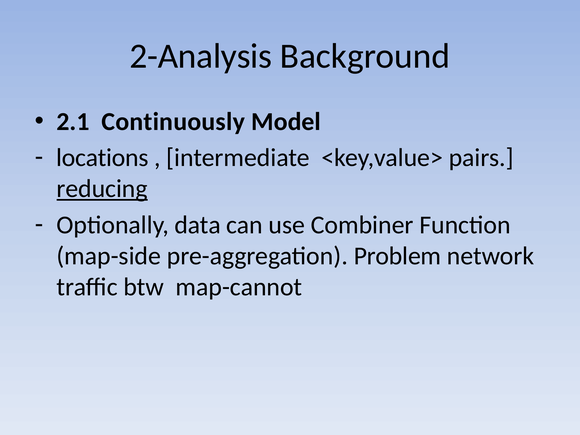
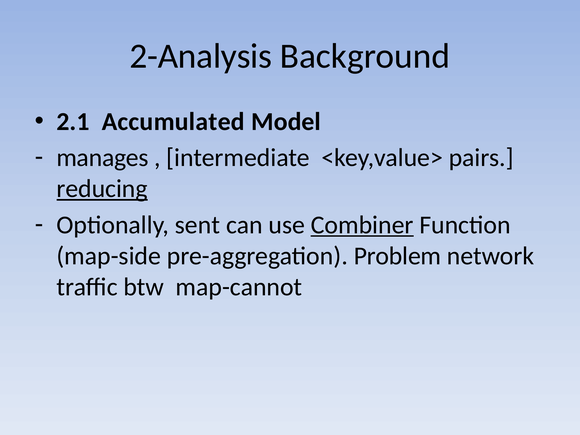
Continuously: Continuously -> Accumulated (173, 122)
locations: locations -> manages (102, 158)
data: data -> sent (197, 225)
Combiner underline: none -> present (362, 225)
